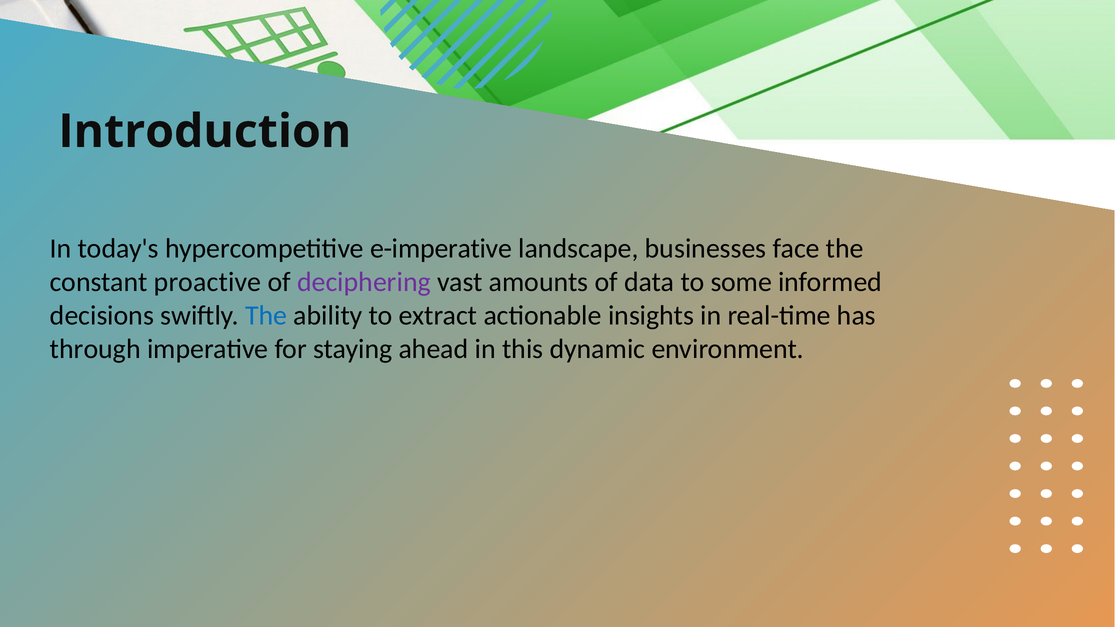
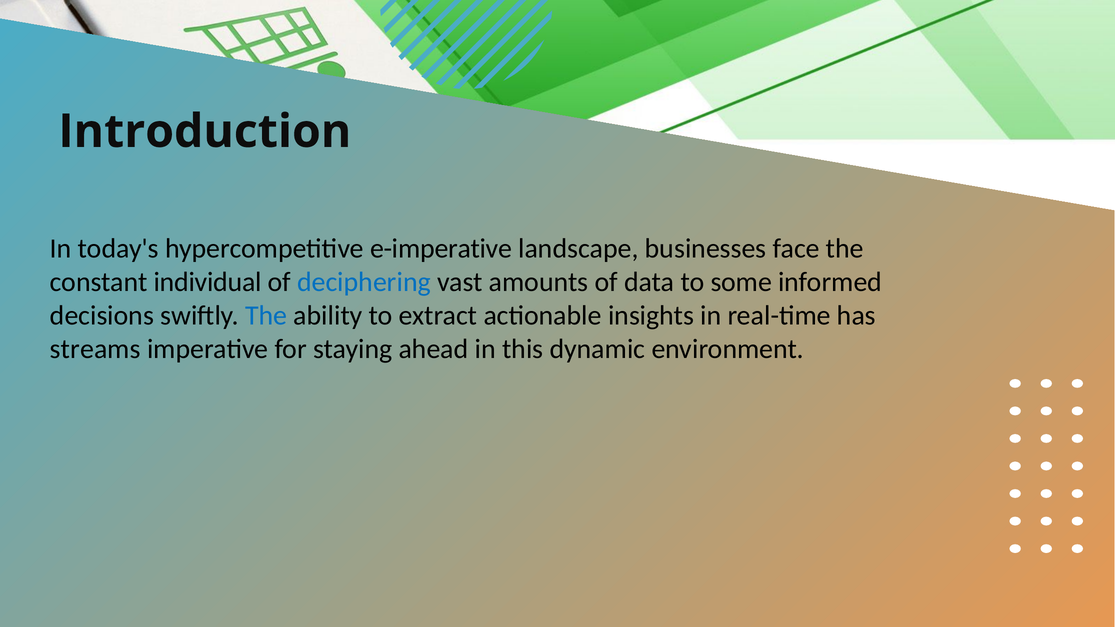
proactive: proactive -> individual (208, 282)
deciphering colour: purple -> blue (364, 282)
through: through -> streams (95, 349)
